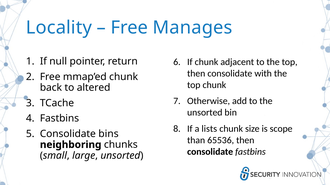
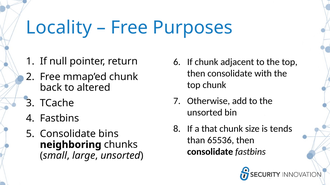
Manages: Manages -> Purposes (193, 28)
lists: lists -> that (209, 129)
scope: scope -> tends (281, 129)
